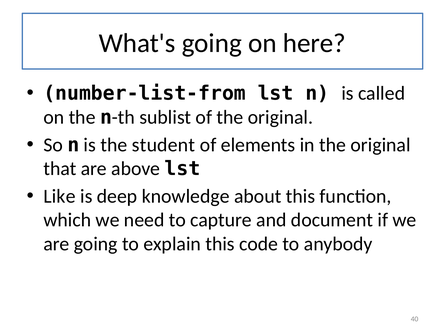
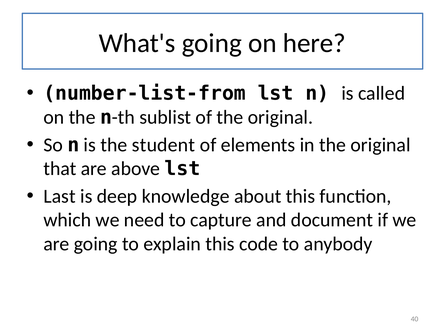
Like: Like -> Last (60, 196)
